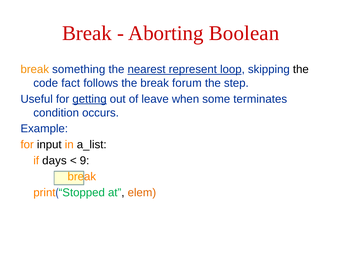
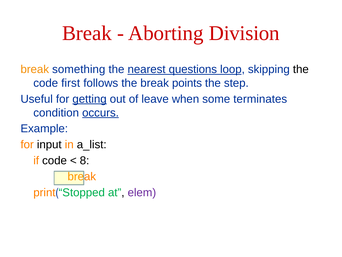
Boolean: Boolean -> Division (244, 33)
represent: represent -> questions (193, 69)
fact: fact -> first (71, 83)
forum: forum -> points (187, 83)
occurs underline: none -> present (101, 113)
if days: days -> code (55, 160)
9: 9 -> 8 (85, 160)
elem colour: orange -> purple (142, 192)
